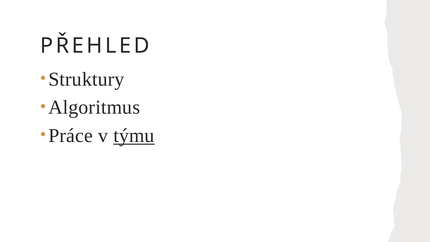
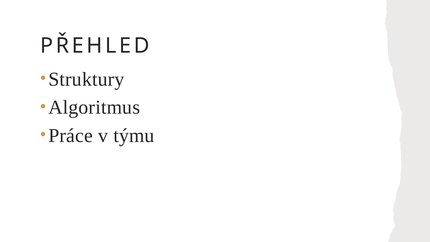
týmu underline: present -> none (134, 136)
